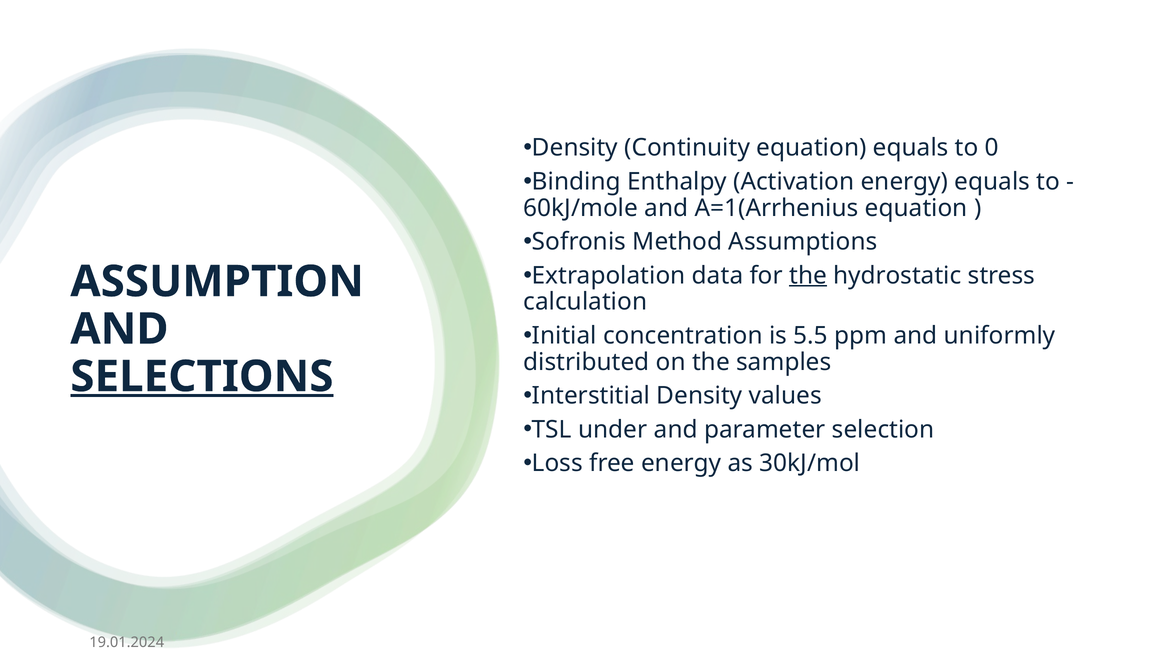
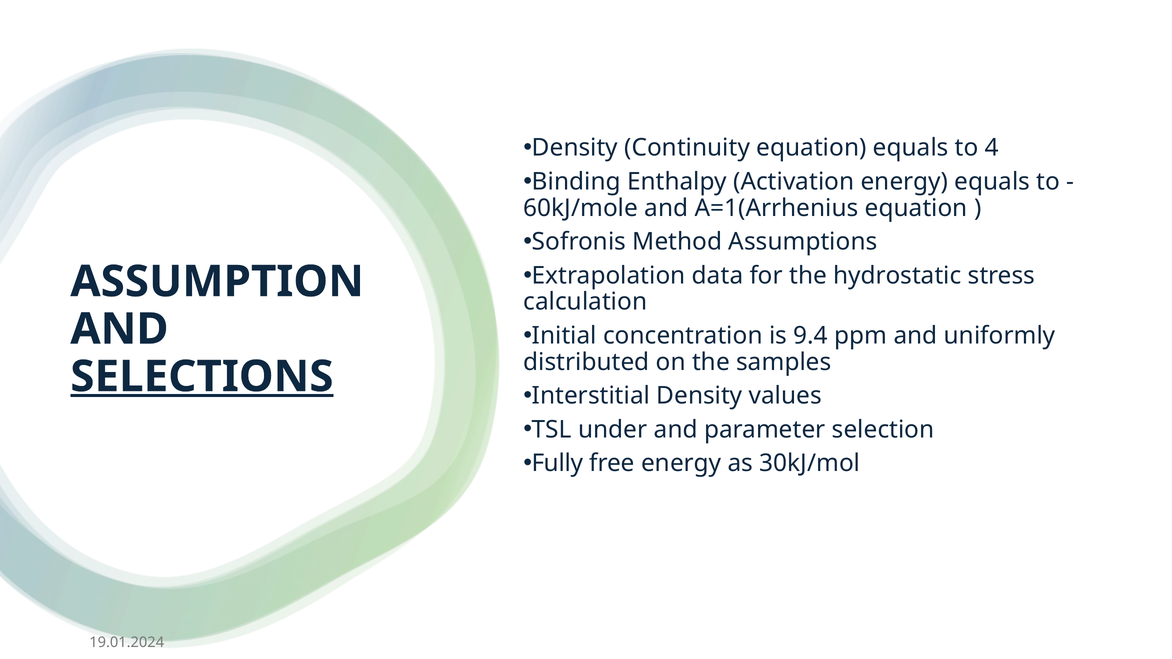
0: 0 -> 4 (992, 148)
the underline: present -> none (808, 276)
5.5: 5.5 -> 9.4 (811, 336)
Loss: Loss -> Fully (557, 463)
